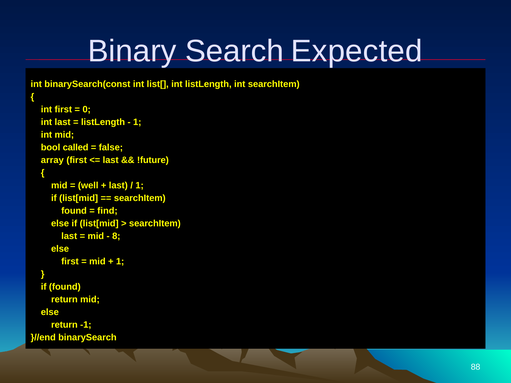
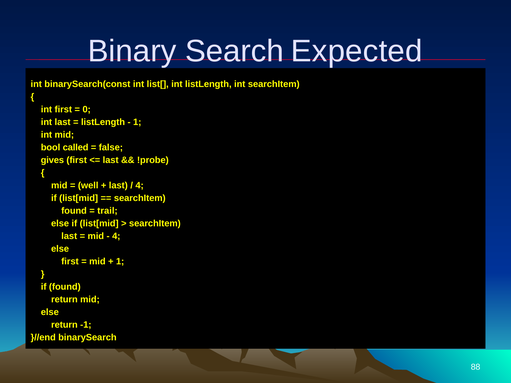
array: array -> gives (52, 160)
!future: !future -> !probe (153, 160)
1: 1 -> 4 (140, 186)
find: find -> trail (107, 211)
8: 8 -> 4 (116, 236)
